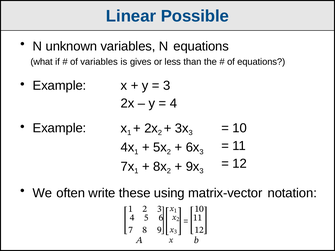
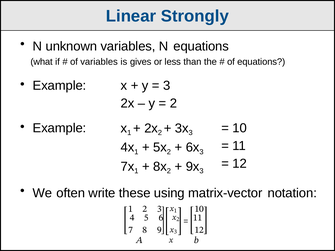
Possible: Possible -> Strongly (195, 16)
4: 4 -> 2 (173, 104)
